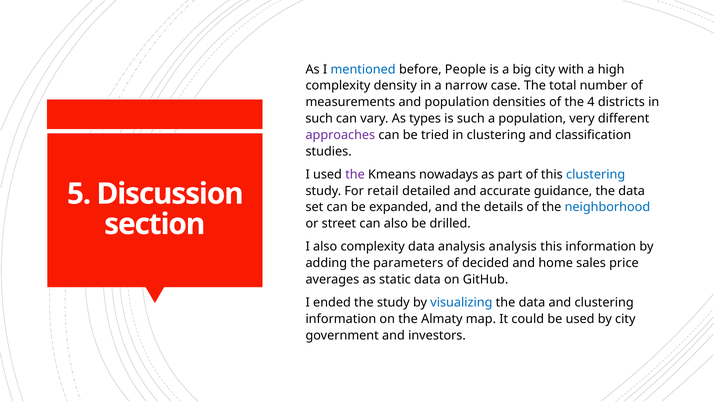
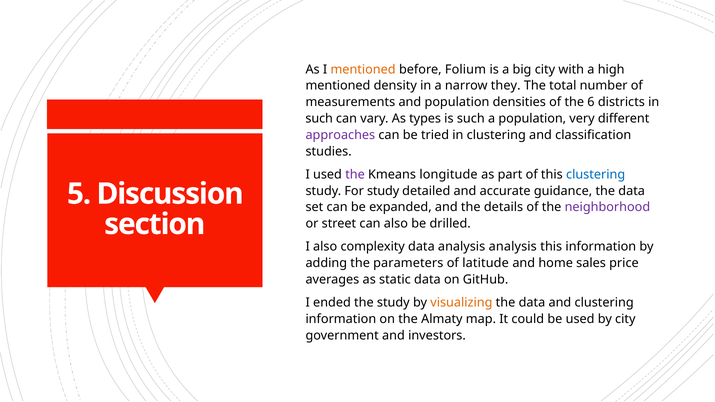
mentioned colour: blue -> orange (363, 69)
People: People -> Folium (465, 69)
complexity: complexity -> mentioned (338, 86)
case: case -> they (506, 86)
4: 4 -> 6 (591, 102)
nowadays: nowadays -> longitude (449, 175)
For retail: retail -> study (383, 191)
neighborhood colour: blue -> purple (607, 207)
decided: decided -> latitude (486, 263)
visualizing colour: blue -> orange (461, 303)
